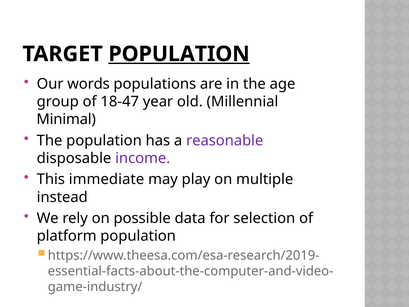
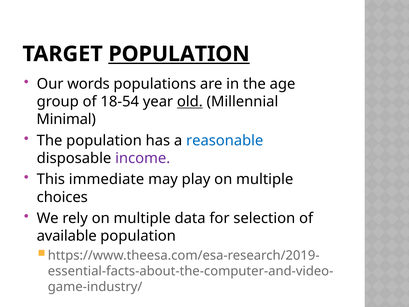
18-47: 18-47 -> 18-54 (120, 102)
old underline: none -> present (190, 102)
reasonable colour: purple -> blue (225, 140)
instead: instead -> choices (62, 197)
rely on possible: possible -> multiple (142, 218)
platform: platform -> available (67, 236)
